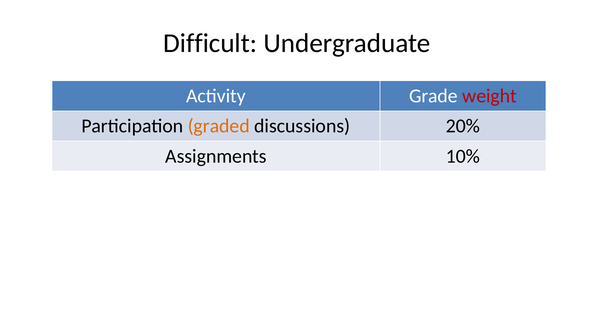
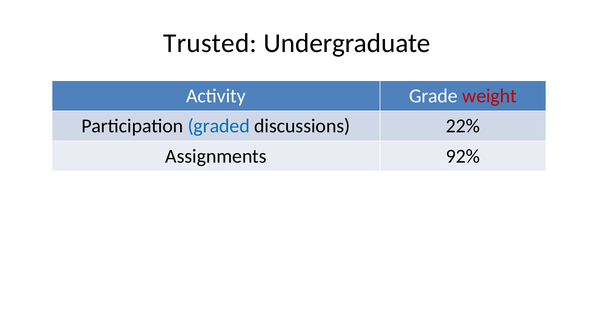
Difficult: Difficult -> Trusted (210, 43)
graded colour: orange -> blue (219, 126)
20%: 20% -> 22% (463, 126)
10%: 10% -> 92% (463, 156)
